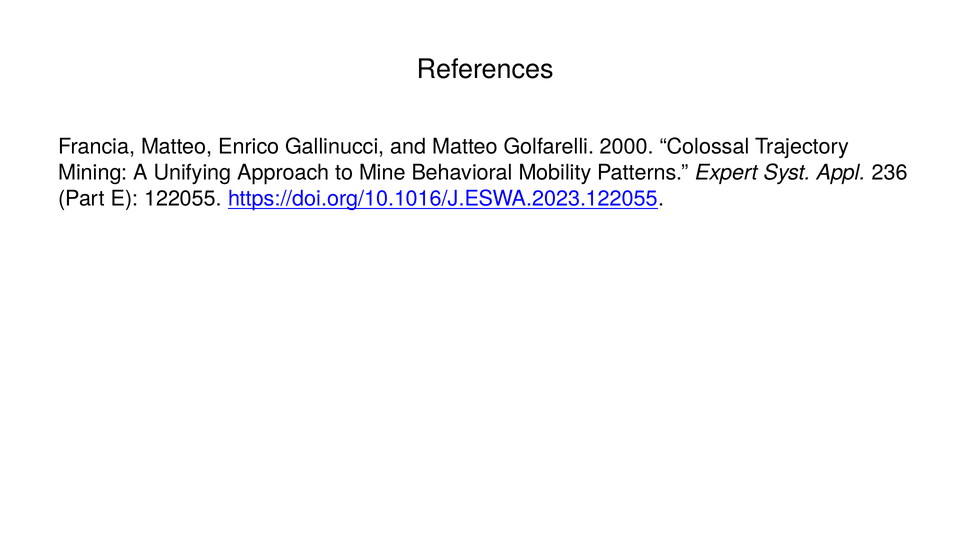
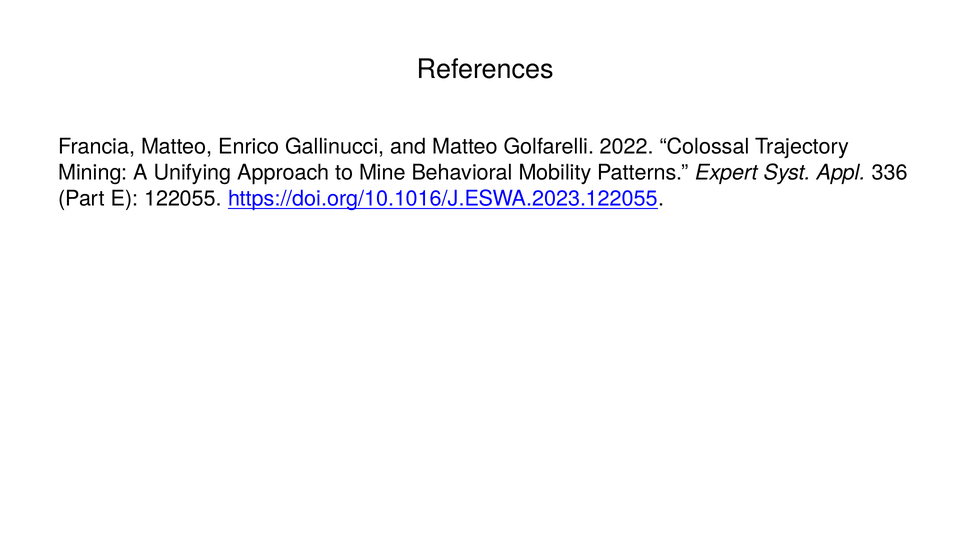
2000: 2000 -> 2022 (627, 147)
236: 236 -> 336 (890, 173)
